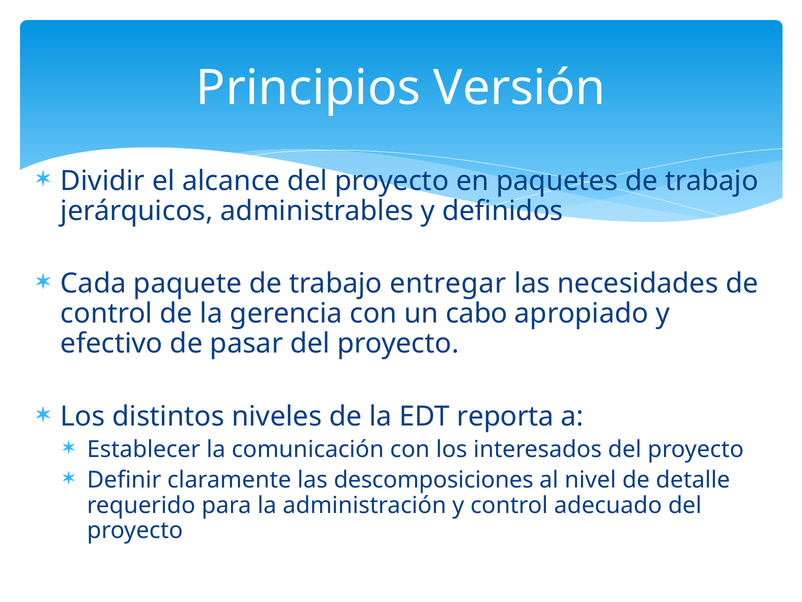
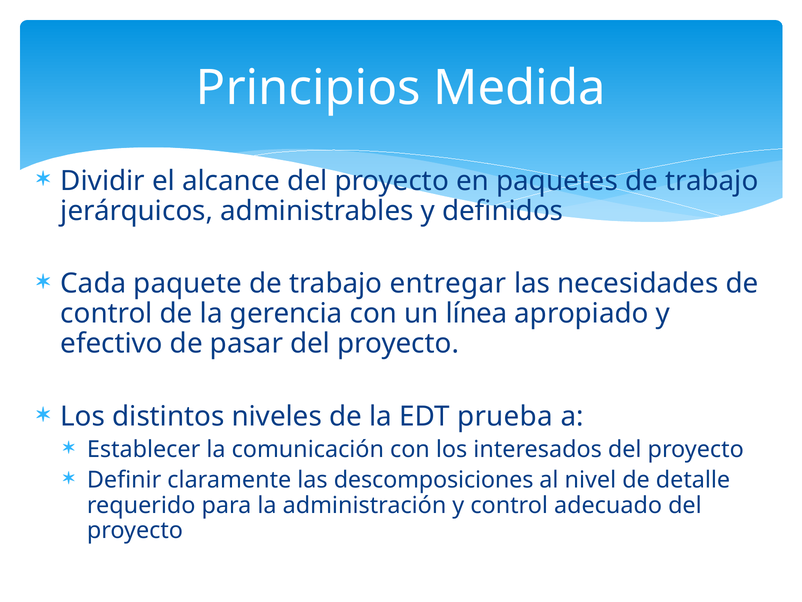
Versión: Versión -> Medida (519, 88)
cabo: cabo -> línea (477, 313)
reporta: reporta -> prueba (505, 416)
